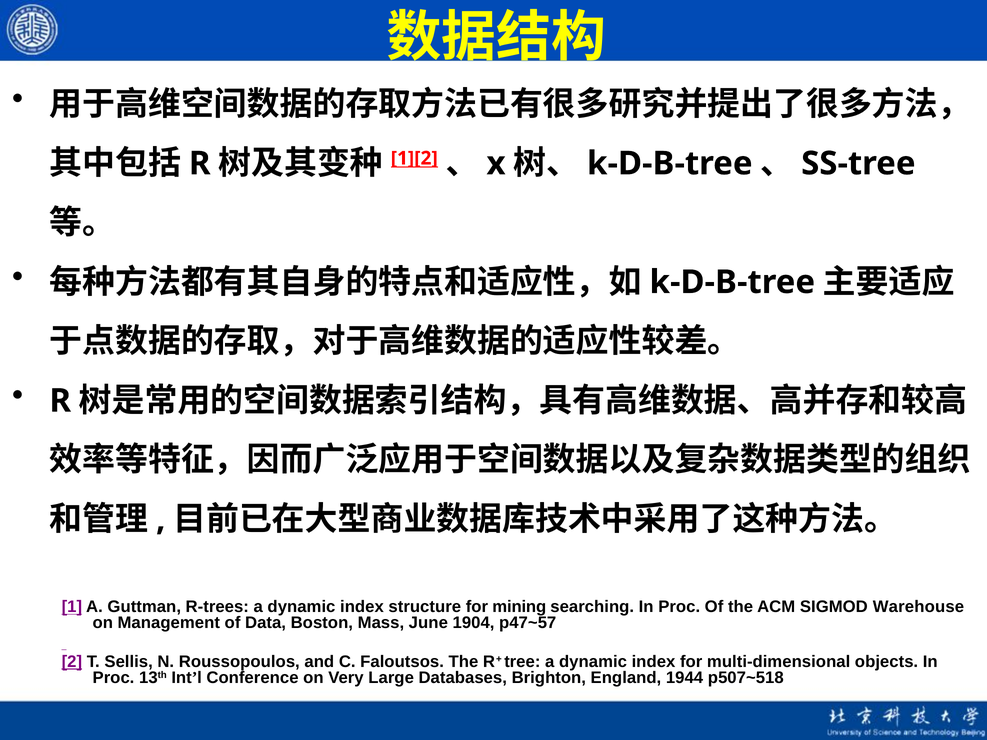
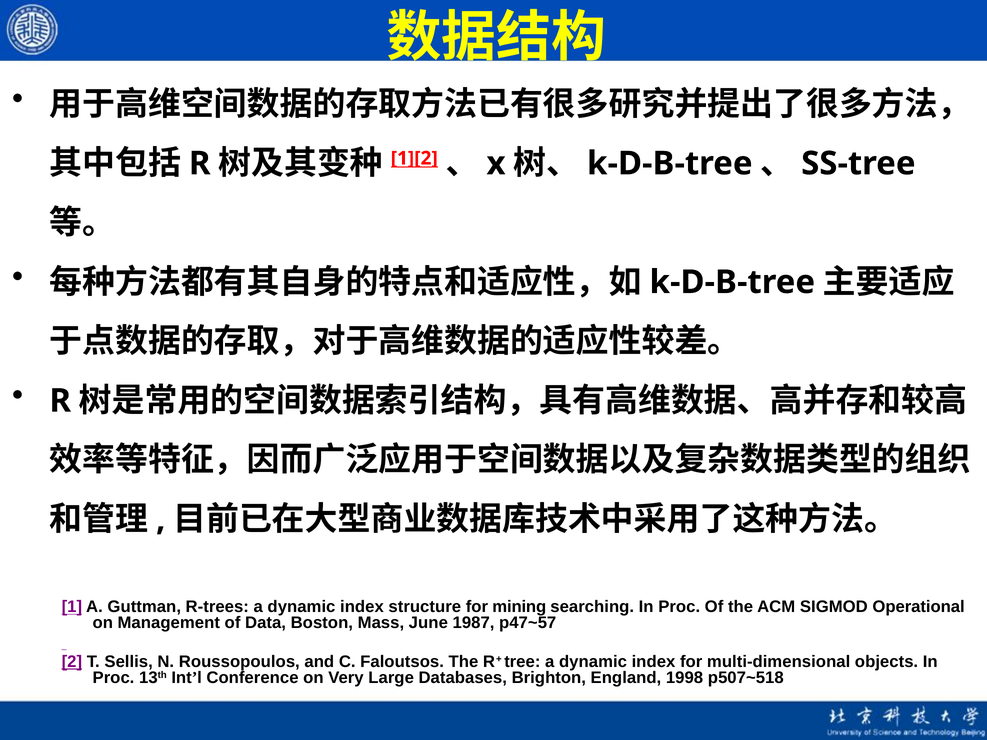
Warehouse: Warehouse -> Operational (919, 607)
1904: 1904 -> 1987 (474, 623)
1944: 1944 -> 1998 (685, 678)
